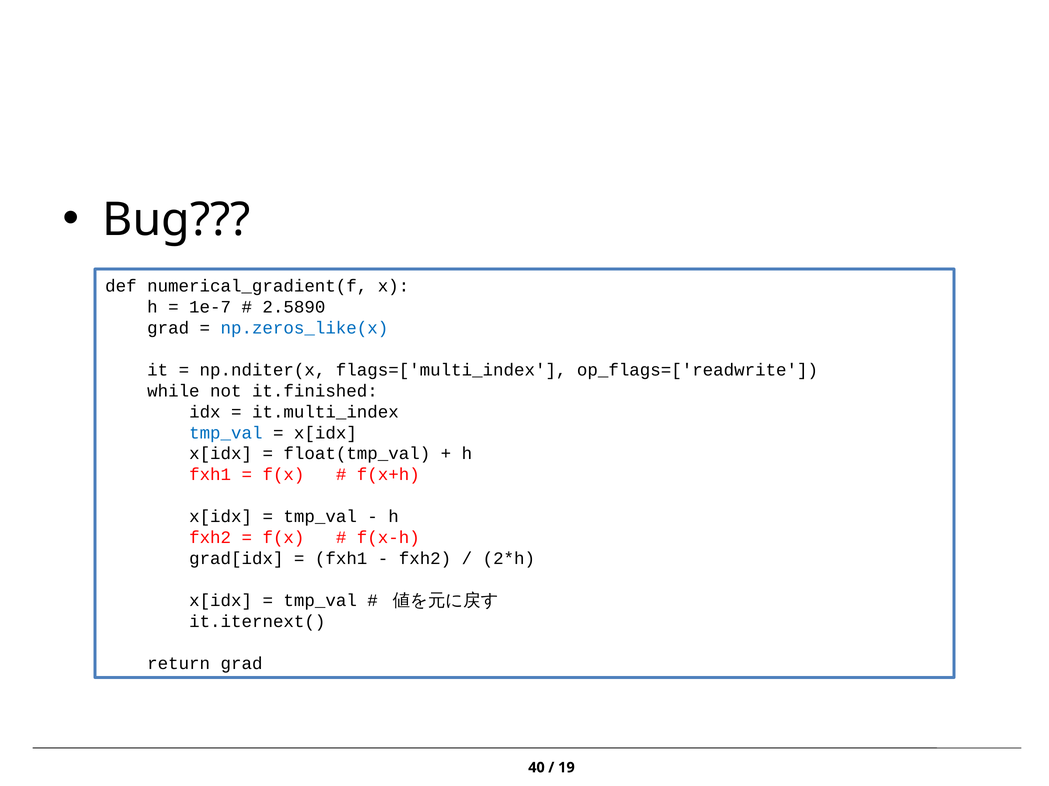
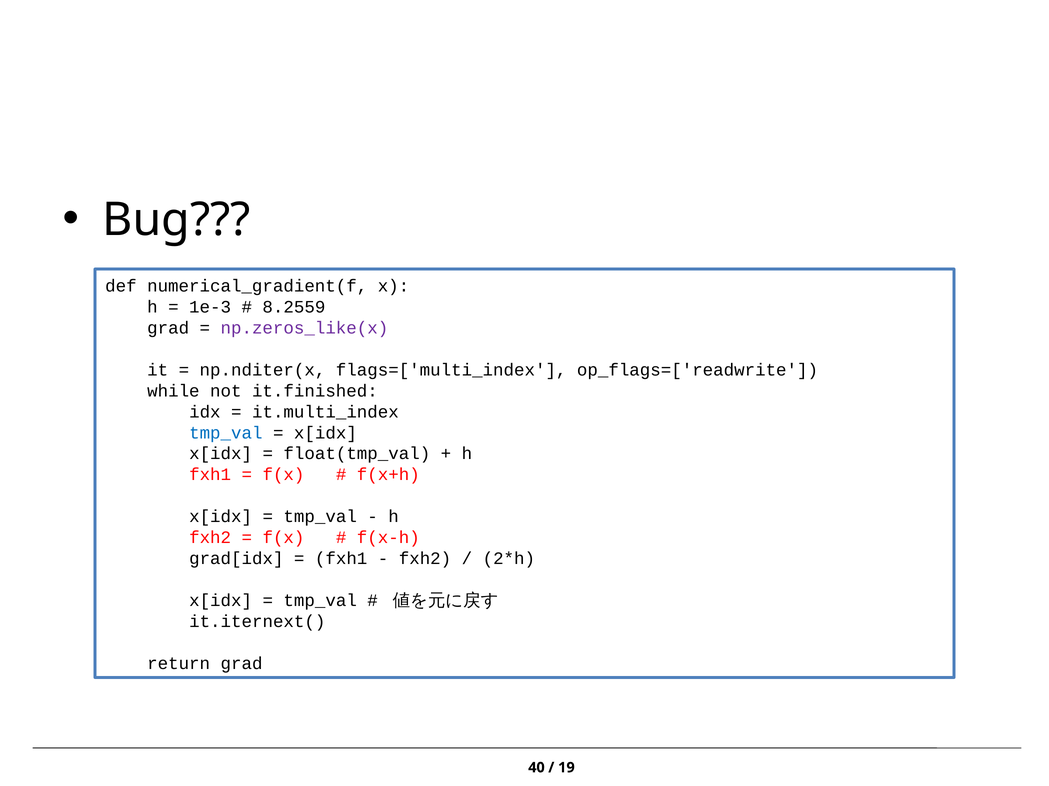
1e-7: 1e-7 -> 1e-3 (210, 307)
2.5890: 2.5890 -> 8.2559 (294, 307)
np.zeros_like(x colour: blue -> purple (304, 328)
